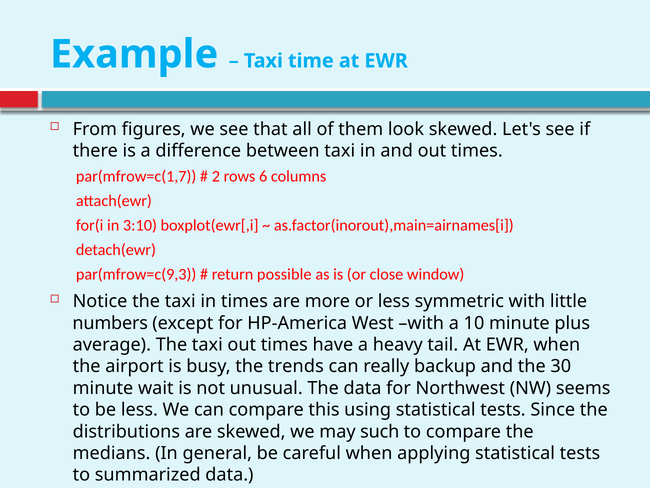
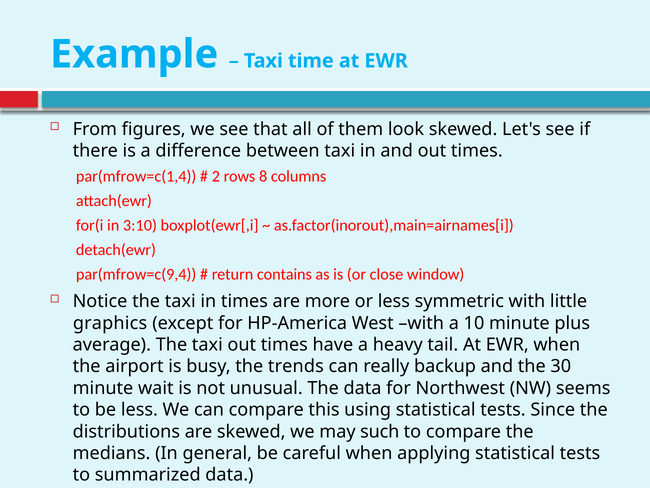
par(mfrow=c(1,7: par(mfrow=c(1,7 -> par(mfrow=c(1,4 (136, 176)
6: 6 -> 8 (263, 176)
par(mfrow=c(9,3: par(mfrow=c(9,3 -> par(mfrow=c(9,4 (136, 274)
possible: possible -> contains (284, 274)
numbers: numbers -> graphics (110, 323)
